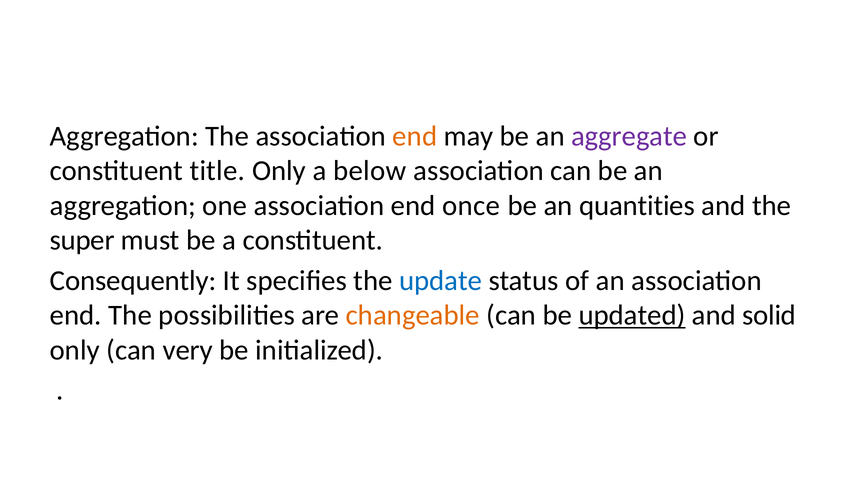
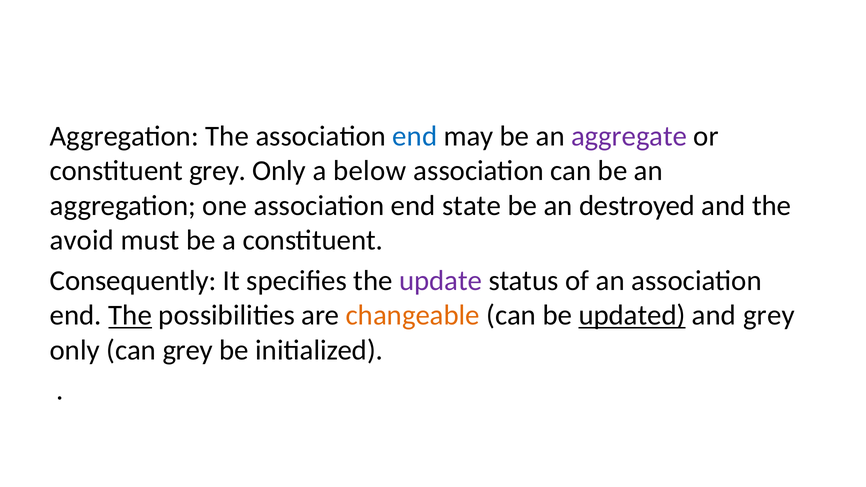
end colour: orange -> blue (415, 136)
constituent title: title -> grey (218, 171)
once: once -> state (472, 206)
quantities: quantities -> destroyed (637, 206)
super: super -> avoid (82, 240)
update colour: blue -> purple (441, 281)
The underline: none -> present (130, 315)
and solid: solid -> grey (769, 315)
can very: very -> grey (188, 350)
